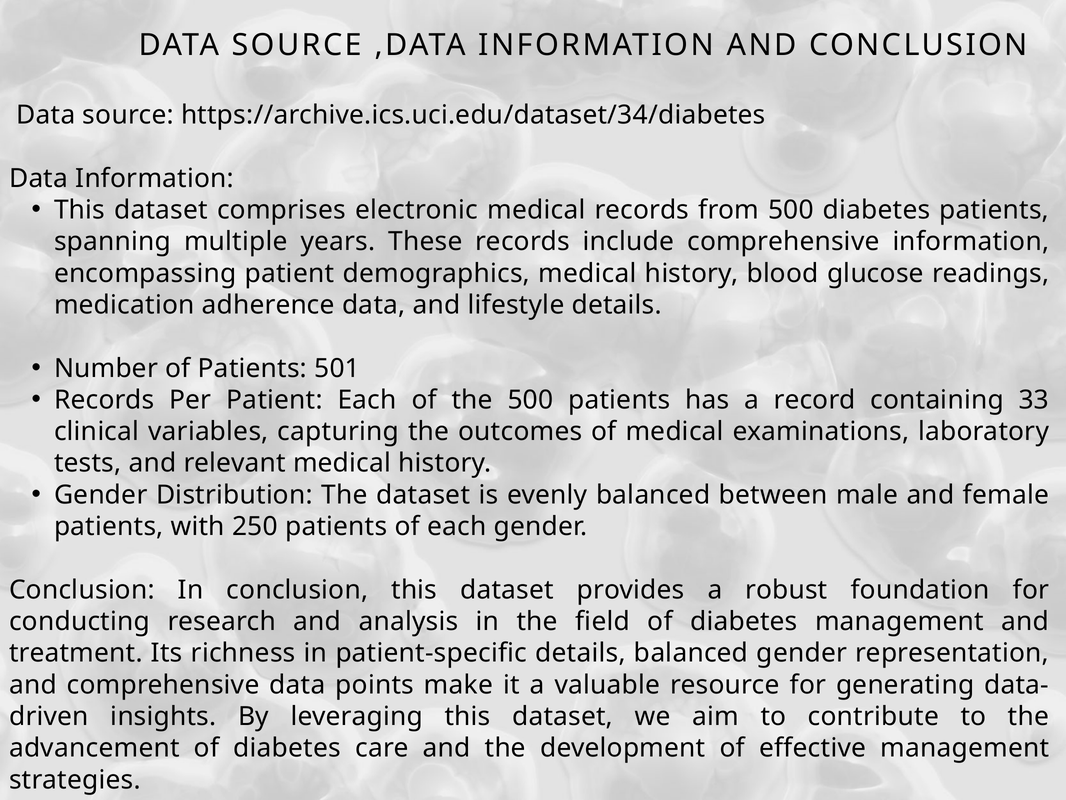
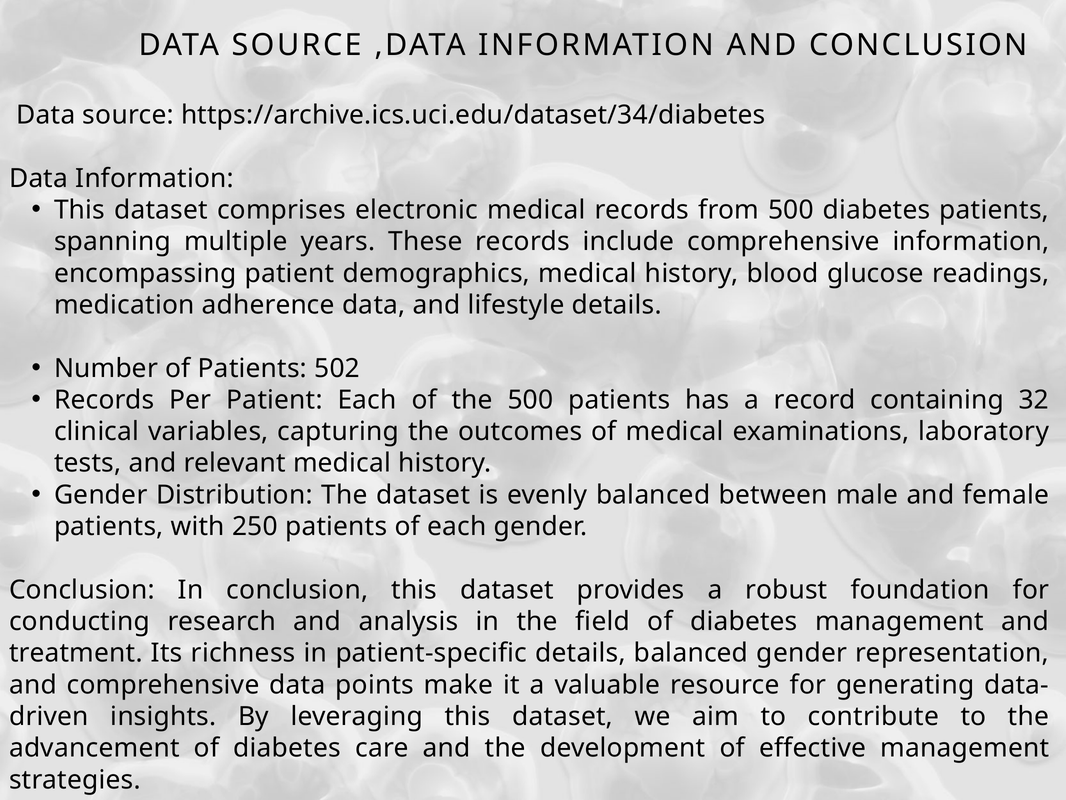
501: 501 -> 502 (337, 368)
33: 33 -> 32 (1034, 400)
